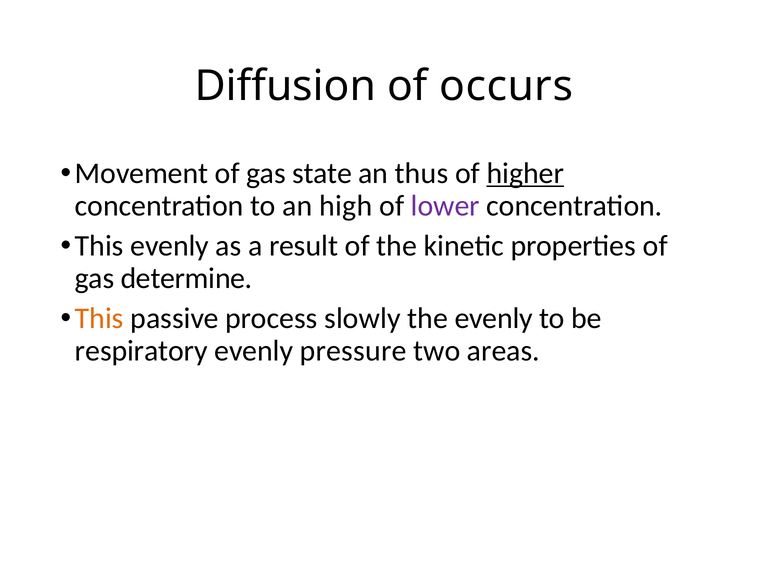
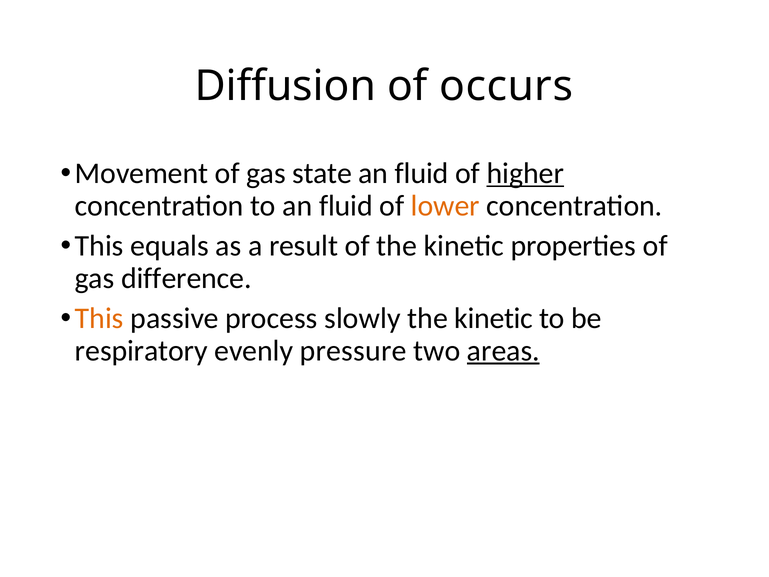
thus: thus -> fluid (422, 173)
to an high: high -> fluid (346, 206)
lower colour: purple -> orange (445, 206)
This evenly: evenly -> equals (170, 246)
determine: determine -> difference (186, 278)
evenly: evenly -> kinetic (494, 318)
areas underline: none -> present (503, 351)
